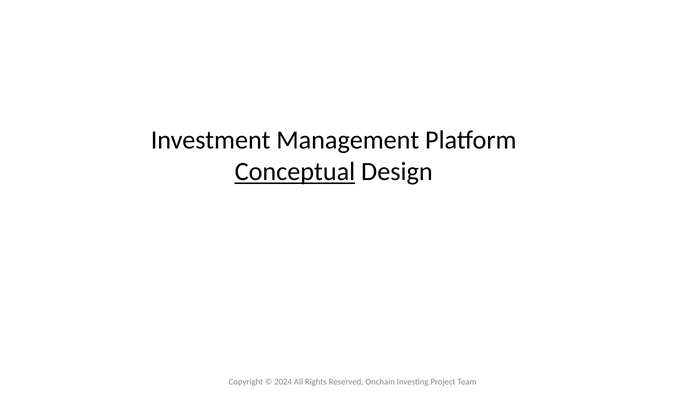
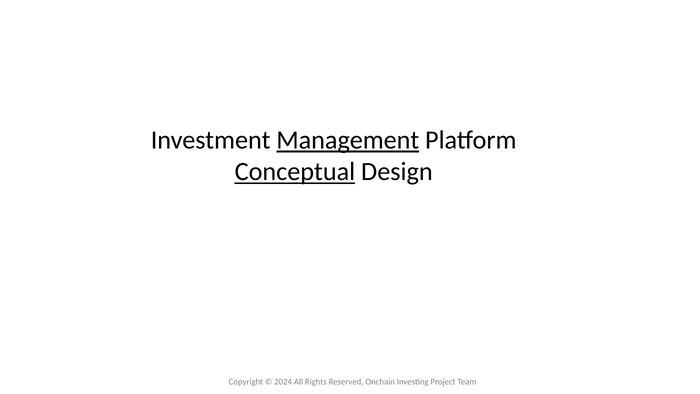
Management underline: none -> present (348, 140)
